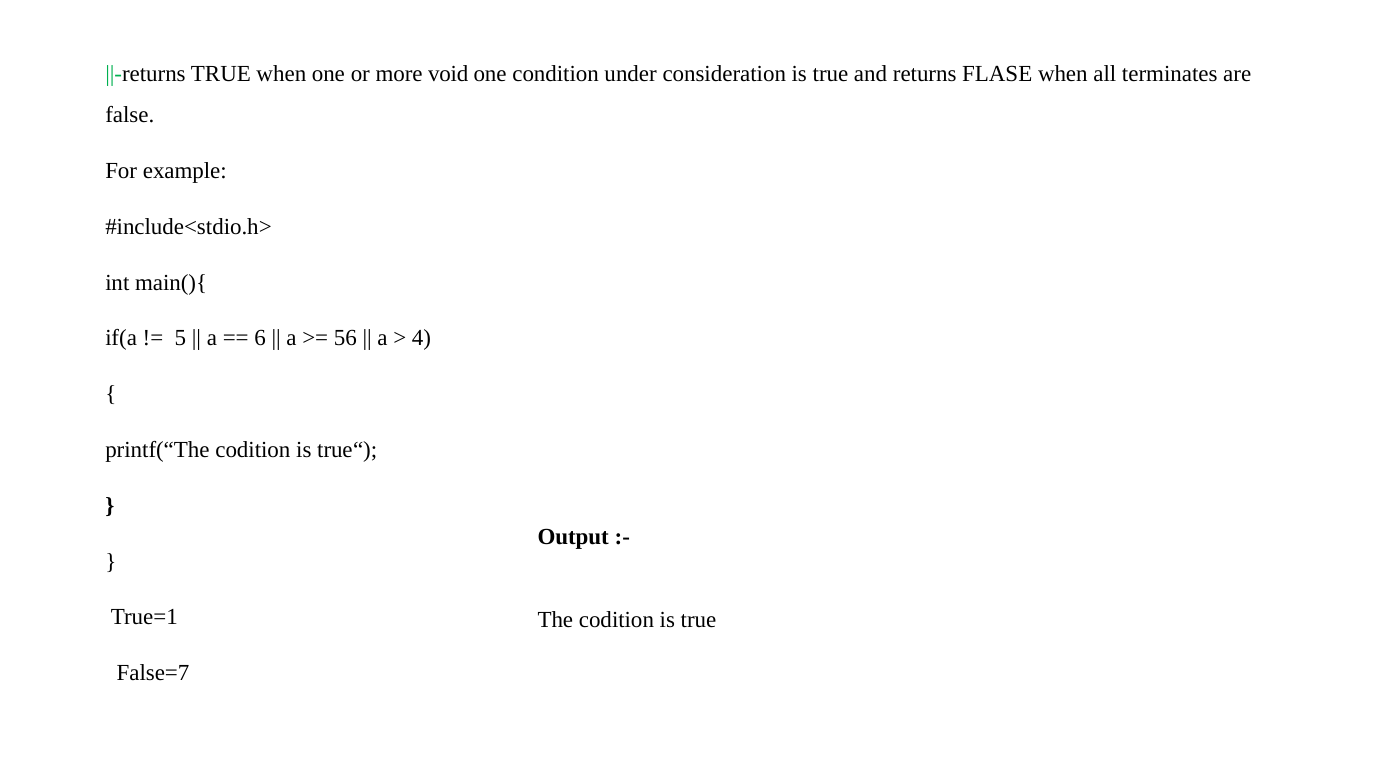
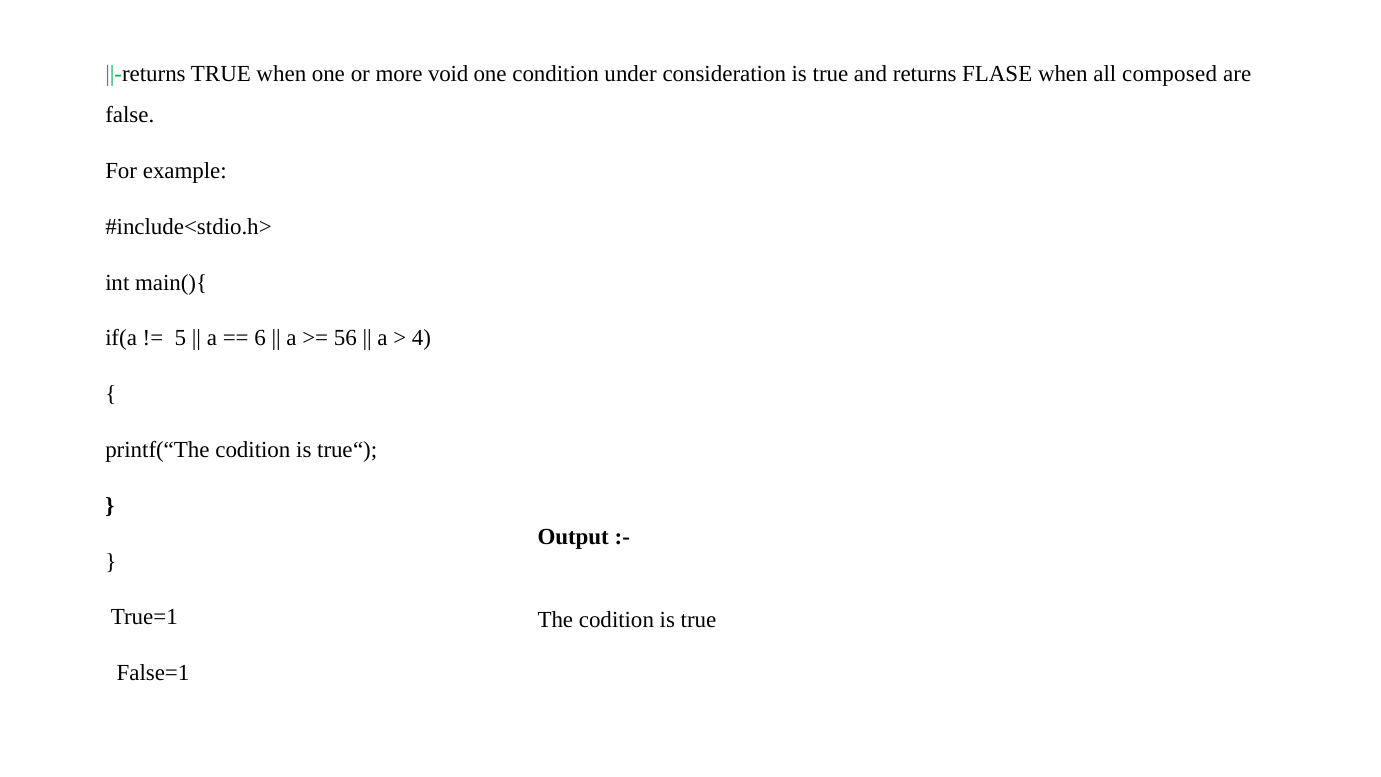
terminates: terminates -> composed (1170, 74)
False=7: False=7 -> False=1 (153, 673)
